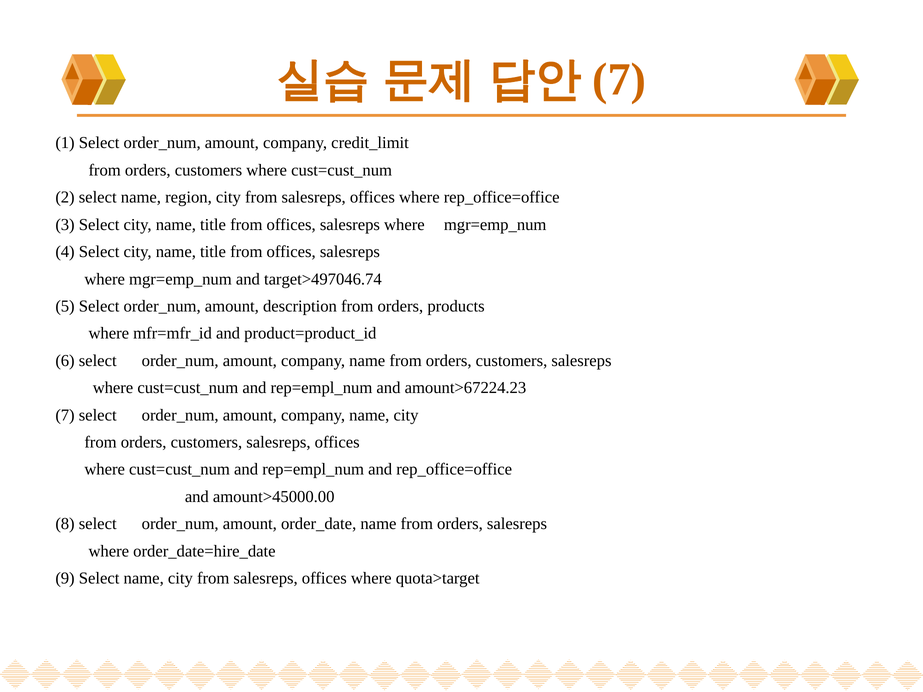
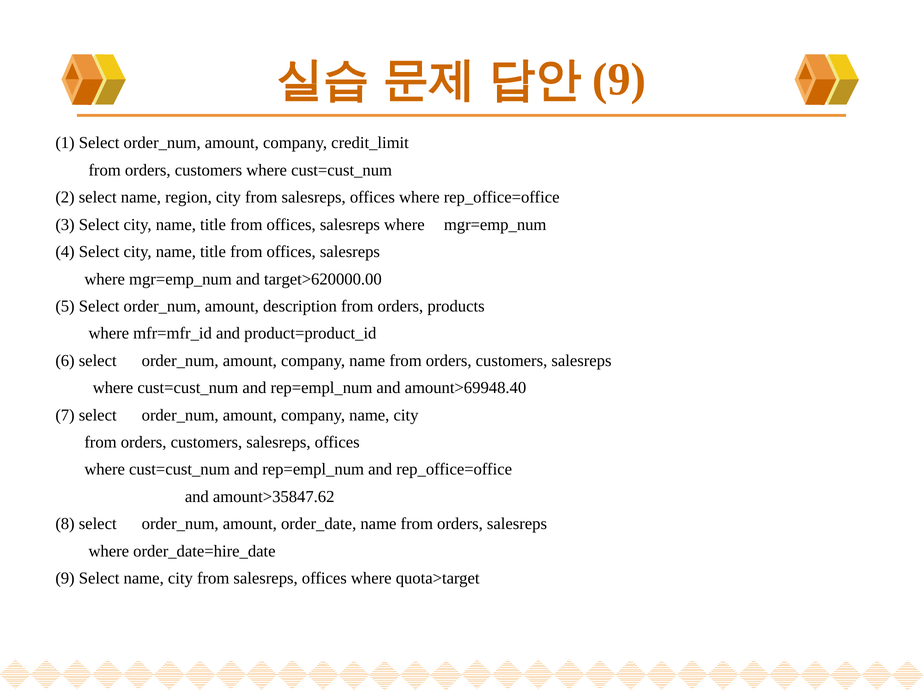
7: 7 -> 9 (619, 80)
target>497046.74: target>497046.74 -> target>620000.00 (323, 279)
amount>67224.23: amount>67224.23 -> amount>69948.40 (465, 388)
amount>45000.00: amount>45000.00 -> amount>35847.62 (274, 497)
